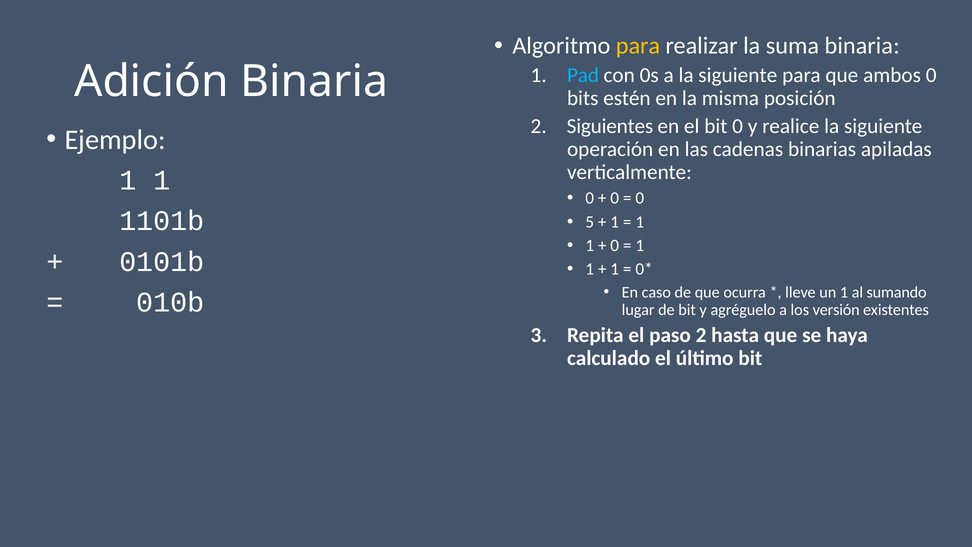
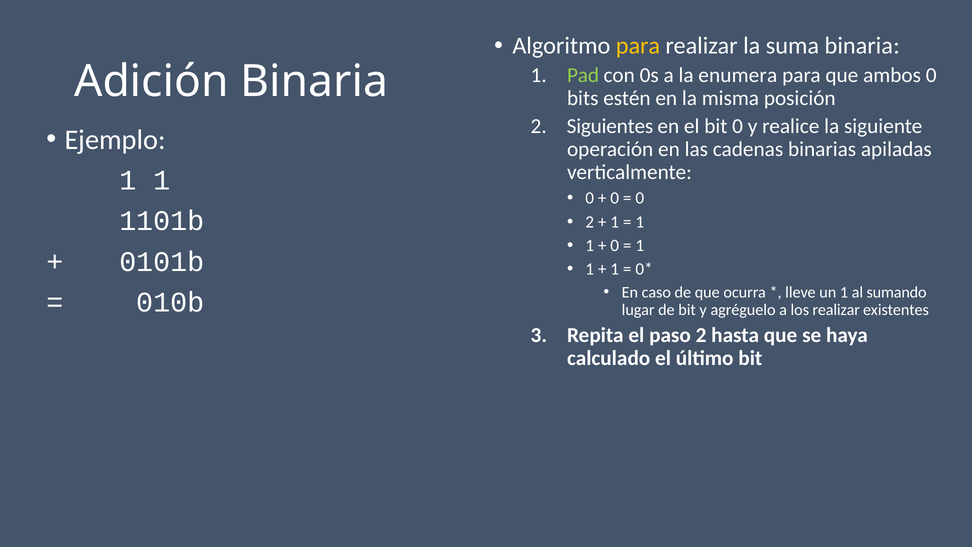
Pad colour: light blue -> light green (583, 75)
a la siguiente: siguiente -> enumera (738, 75)
5: 5 -> 2 (590, 222)
los versión: versión -> realizar (836, 310)
